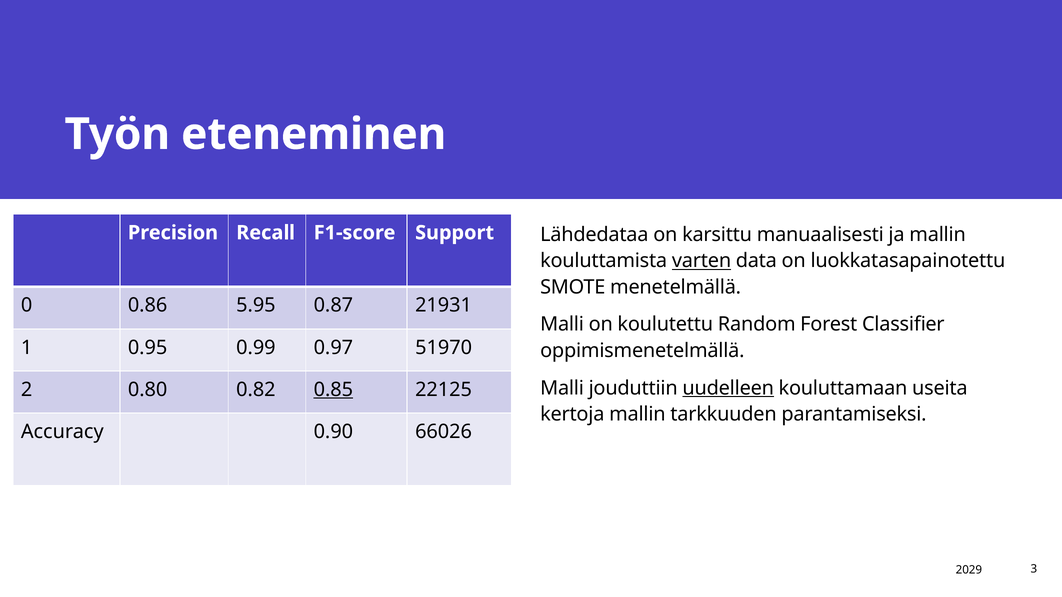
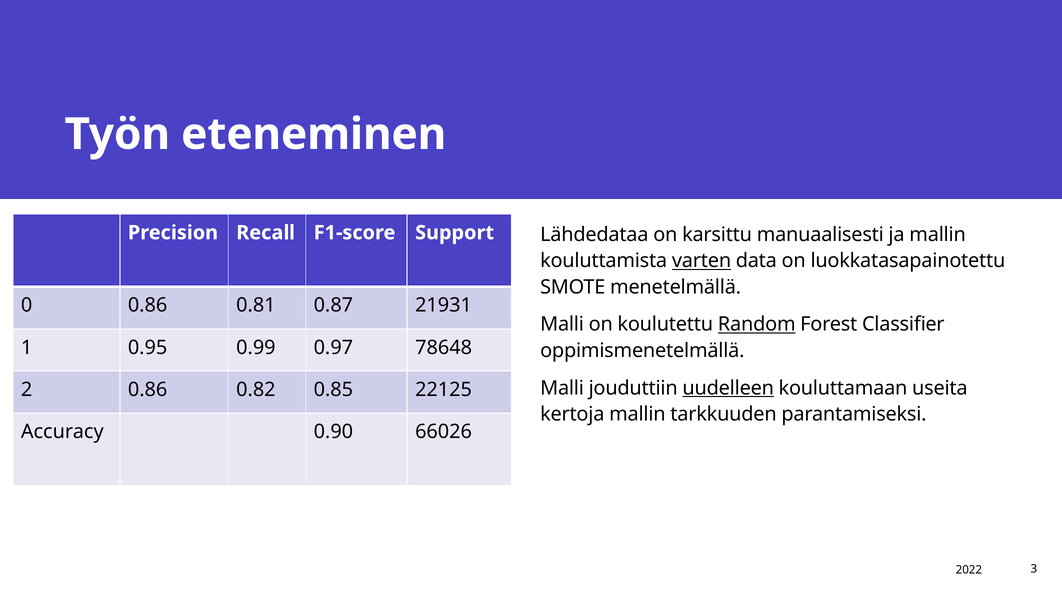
5.95: 5.95 -> 0.81 (256, 306)
Random underline: none -> present (757, 325)
51970: 51970 -> 78648 (444, 348)
2 0.80: 0.80 -> 0.86 (148, 390)
0.85 underline: present -> none (333, 390)
2029: 2029 -> 2022 (969, 570)
